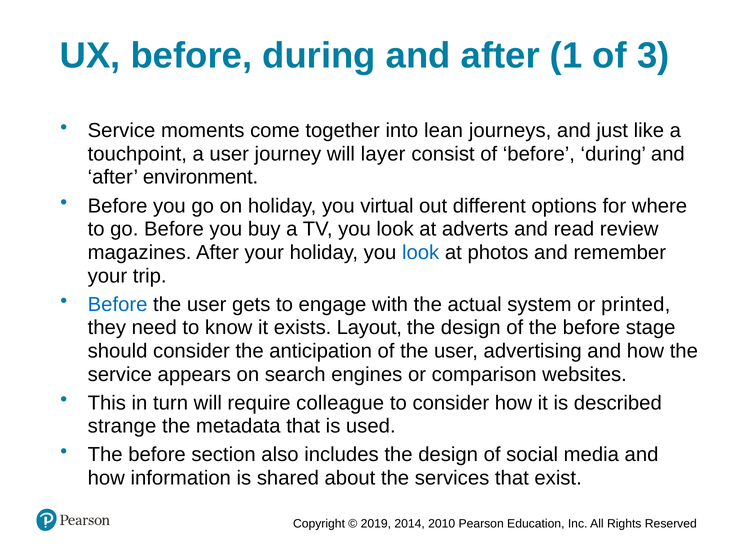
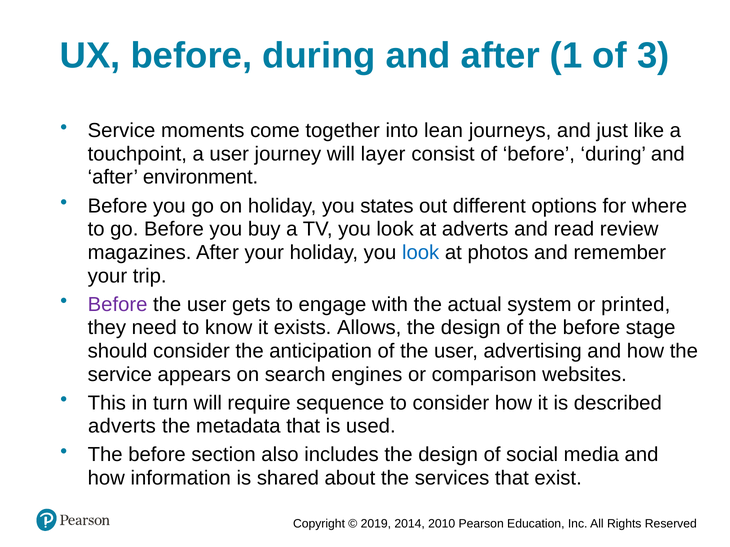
virtual: virtual -> states (387, 206)
Before colour: blue -> purple (118, 305)
Layout: Layout -> Allows (369, 328)
colleague: colleague -> sequence (340, 403)
strange: strange -> adverts (122, 427)
